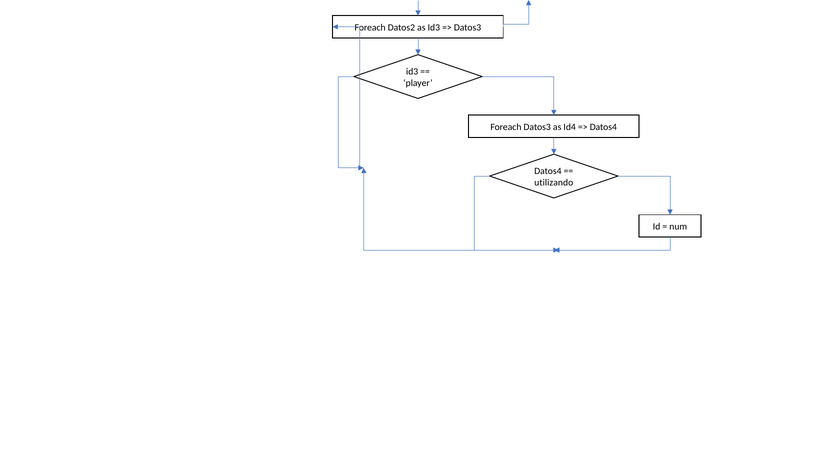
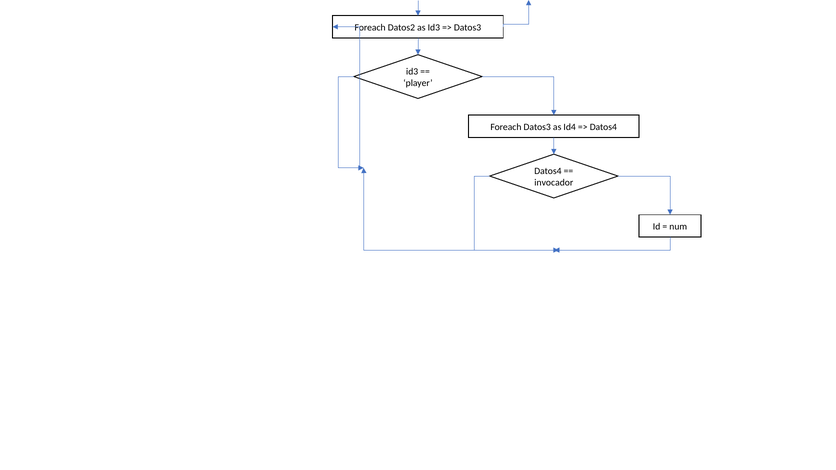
utilizando: utilizando -> invocador (554, 183)
